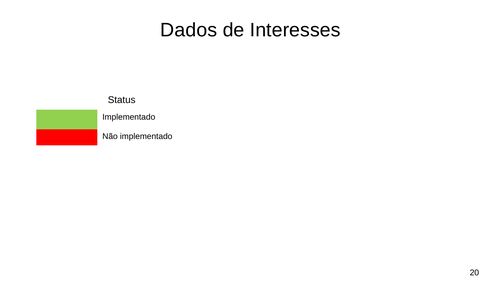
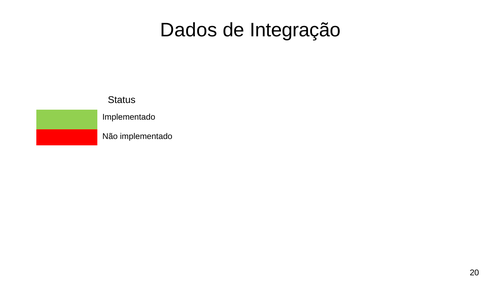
Interesses: Interesses -> Integração (295, 30)
